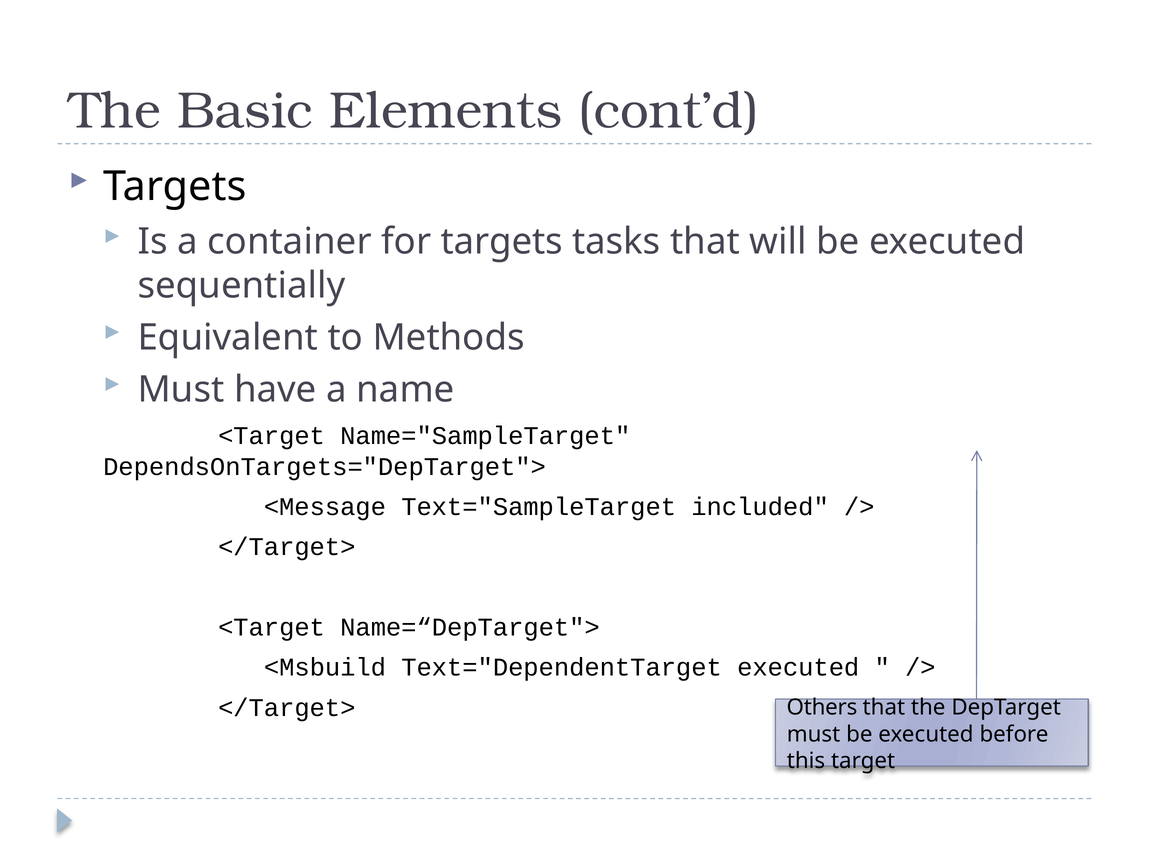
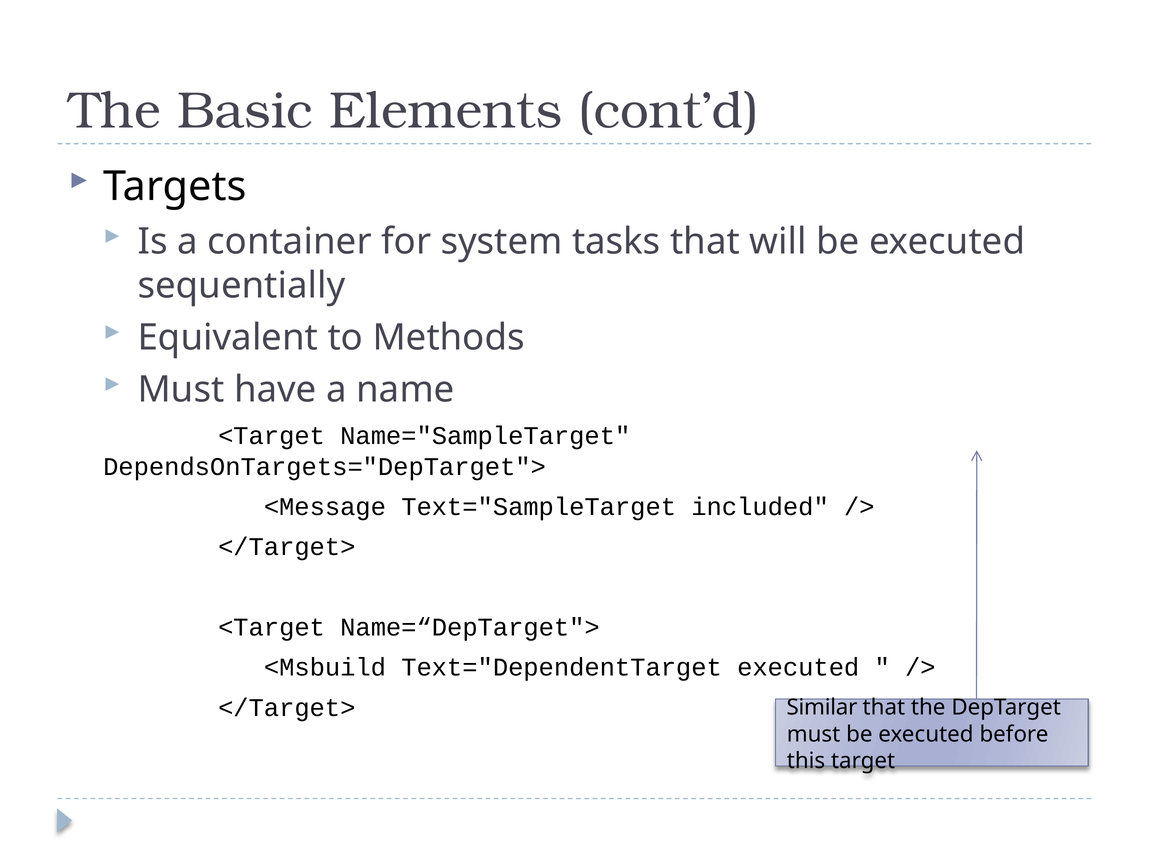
for targets: targets -> system (502, 241)
Others: Others -> Similar (822, 707)
